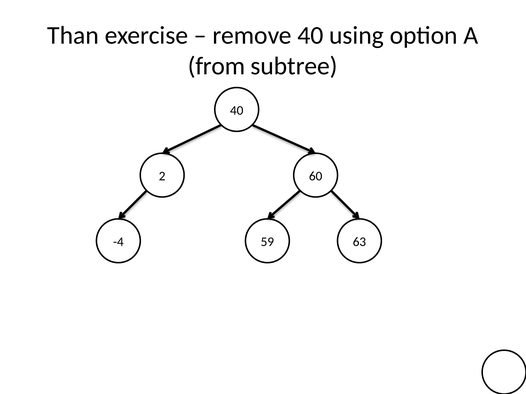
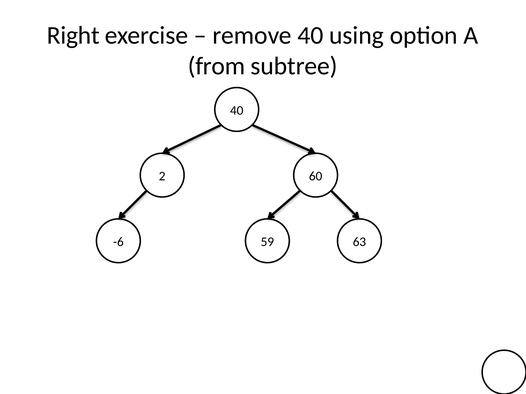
Than: Than -> Right (73, 36)
-4: -4 -> -6 (118, 242)
